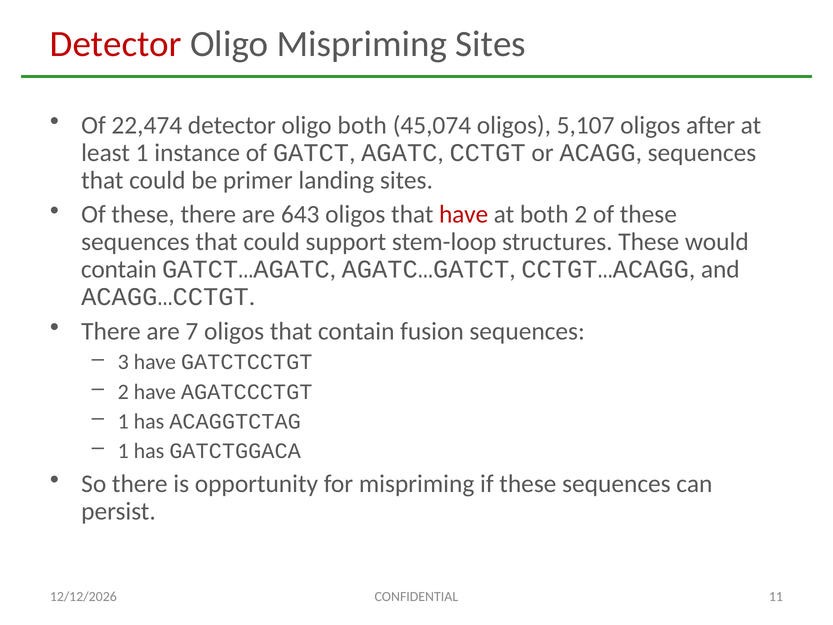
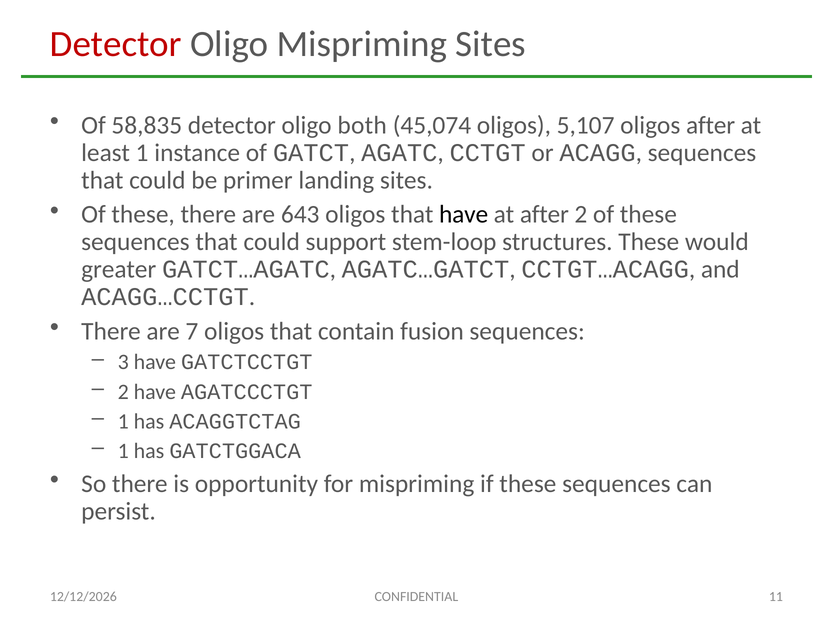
22,474: 22,474 -> 58,835 (147, 125)
have colour: red -> black (464, 214)
at both: both -> after (544, 214)
contain: contain -> greater (119, 269)
